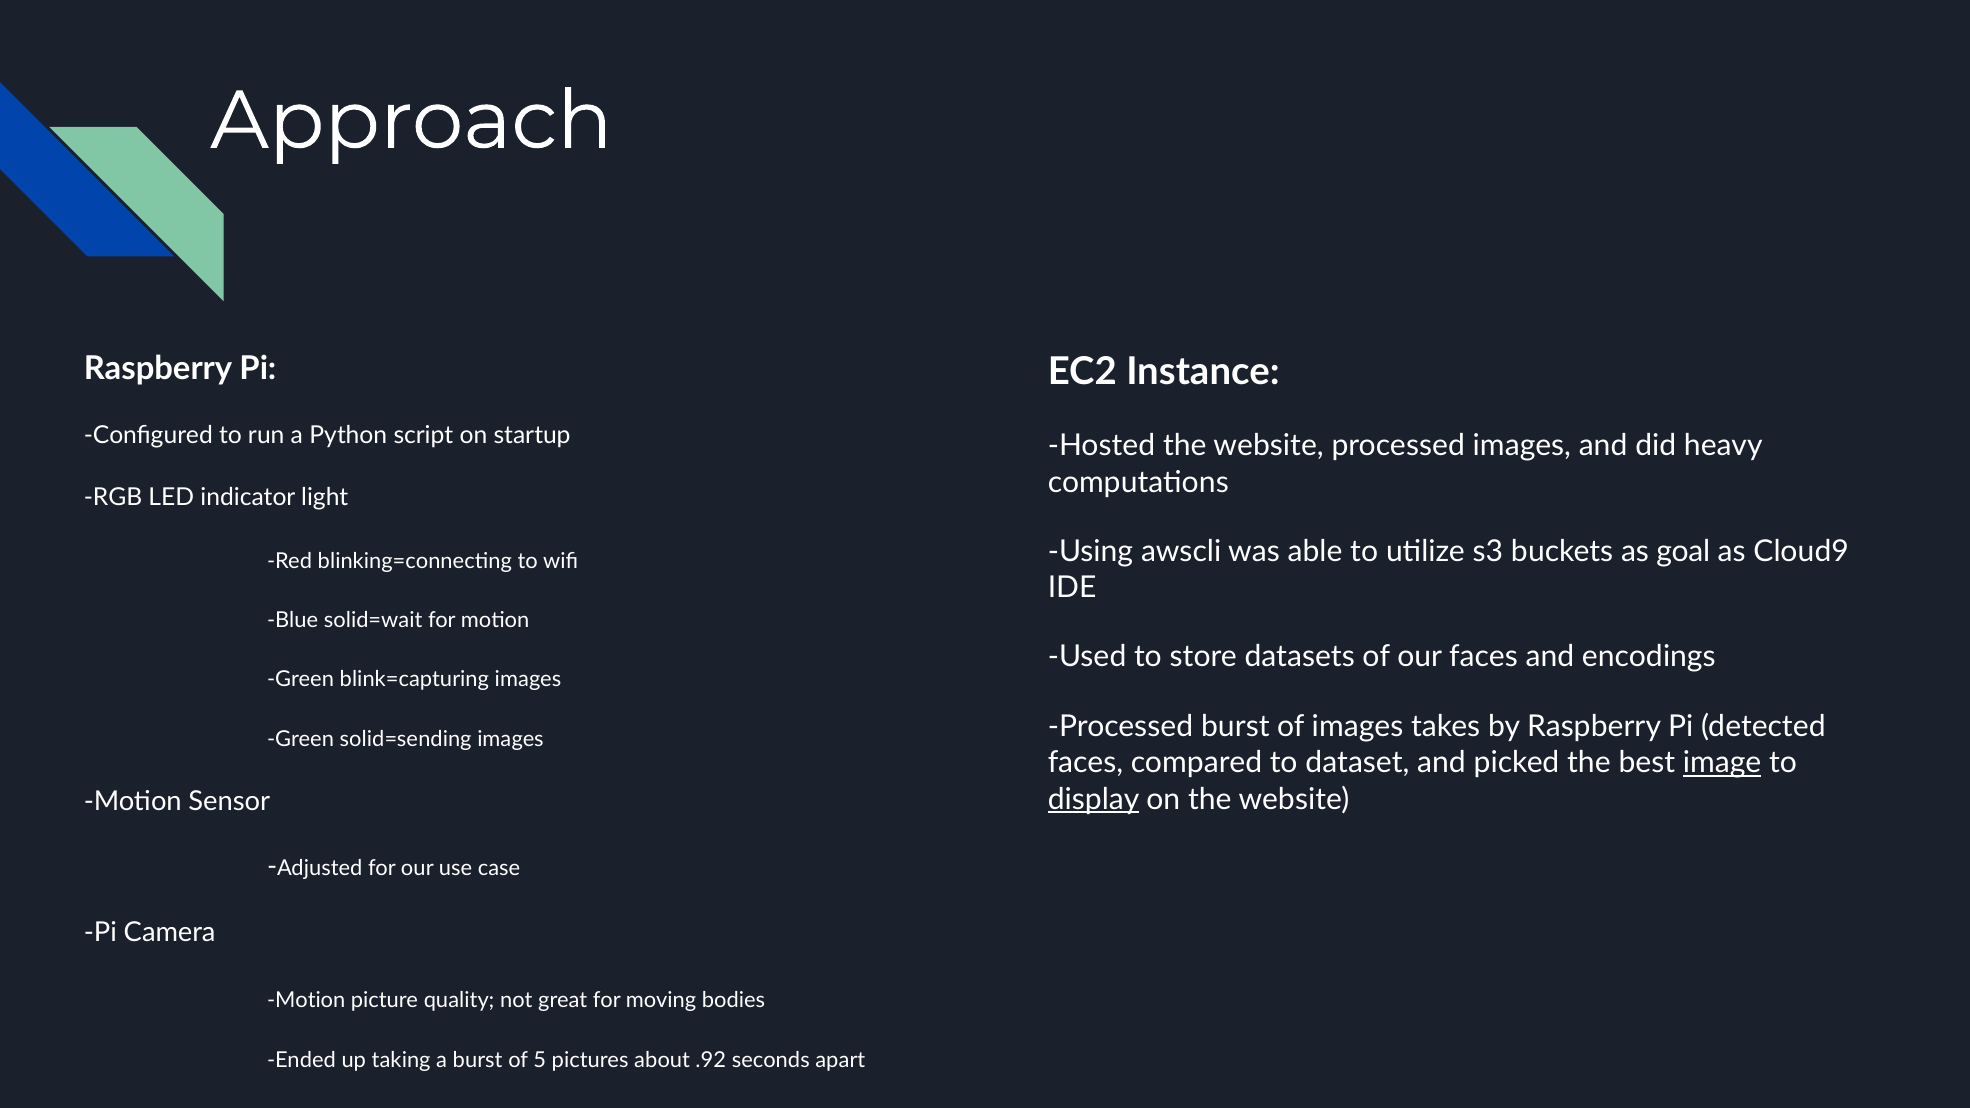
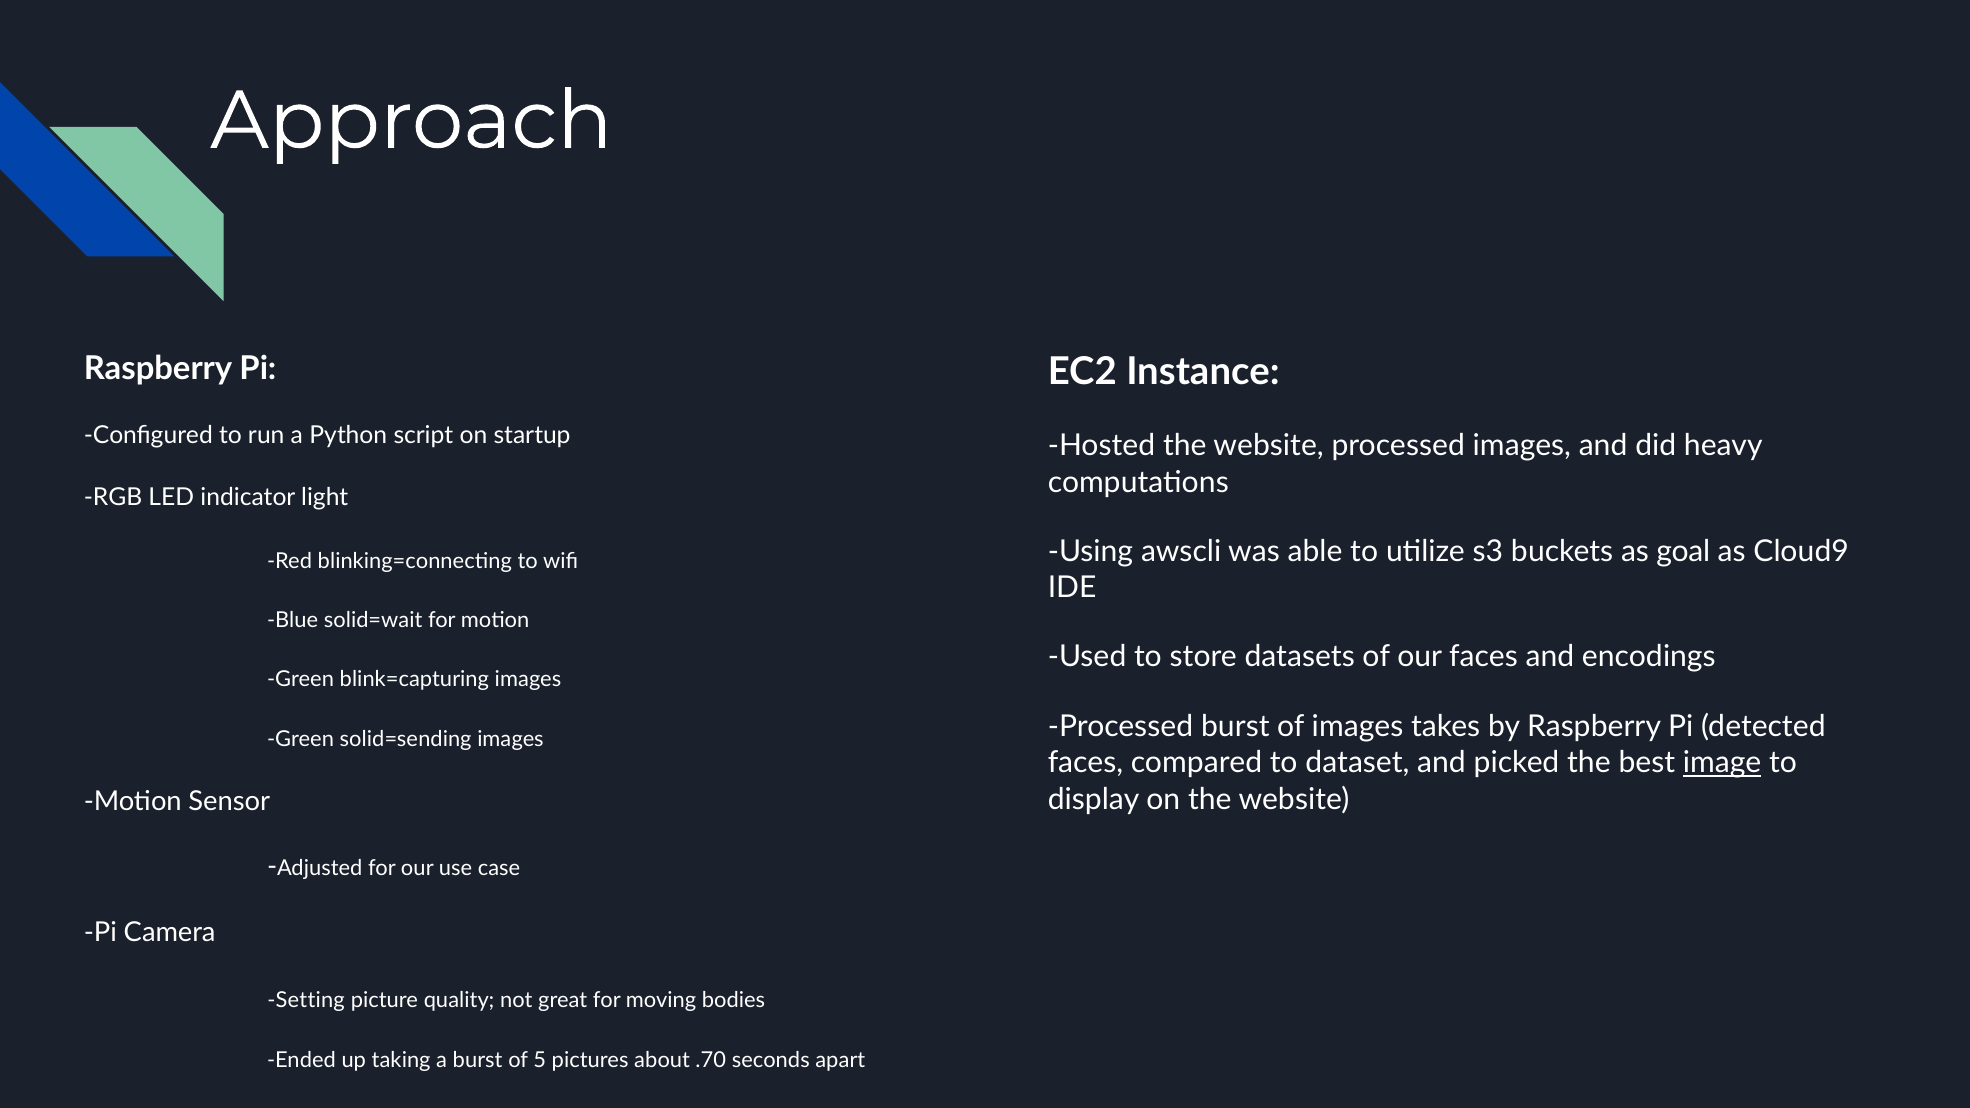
display underline: present -> none (1094, 799)
Motion: Motion -> Setting (306, 1000)
.92: .92 -> .70 (711, 1060)
